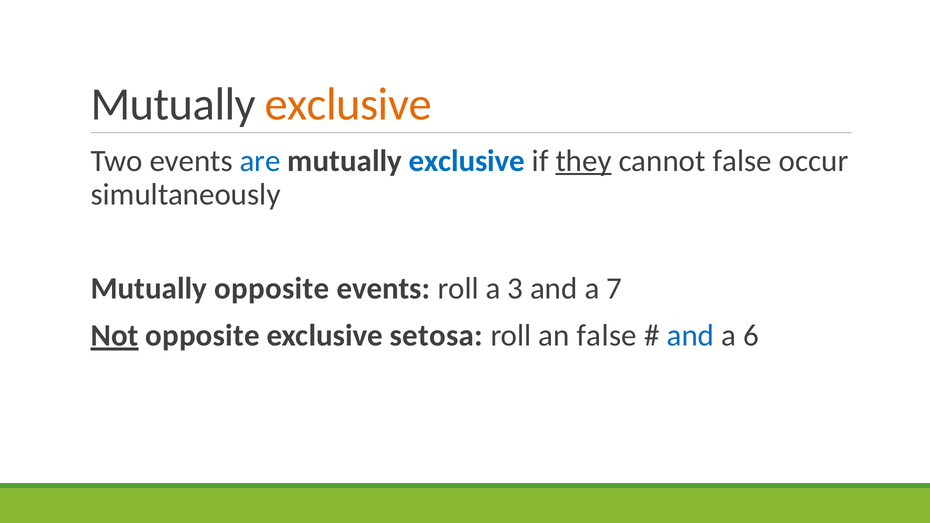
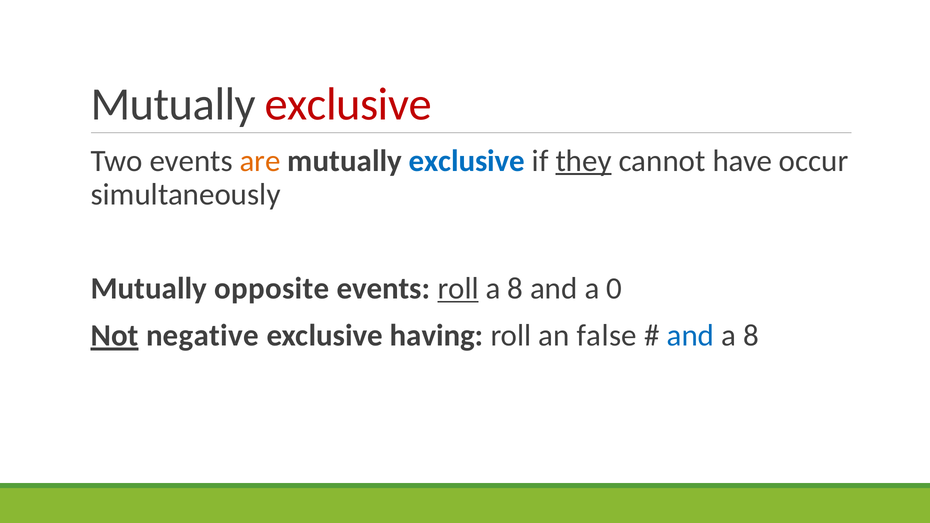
exclusive colour: orange -> red (348, 104)
are colour: blue -> orange (260, 161)
cannot false: false -> have (742, 161)
roll underline: none -> present (458, 288)
3: 3 -> 8 (515, 288)
7: 7 -> 0 (614, 288)
opposite: opposite -> negative (202, 336)
setosa: setosa -> having (437, 336)
6: 6 -> 8 (751, 336)
